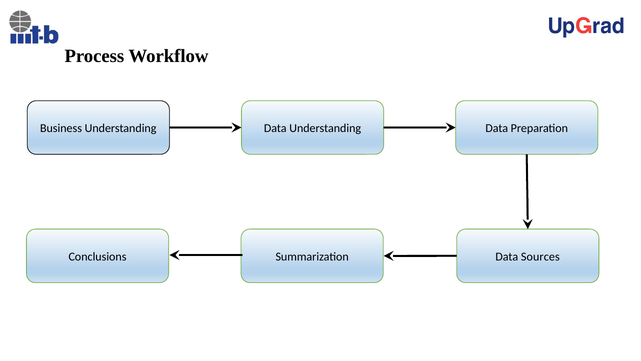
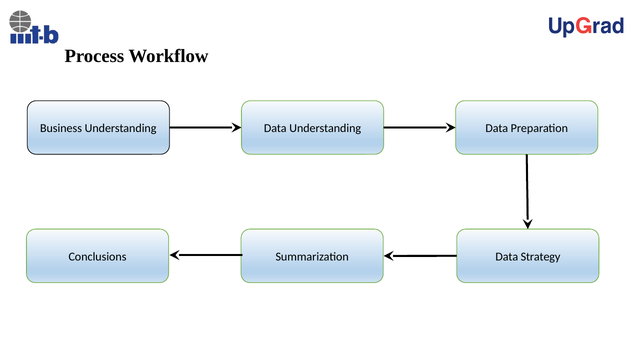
Sources: Sources -> Strategy (540, 256)
